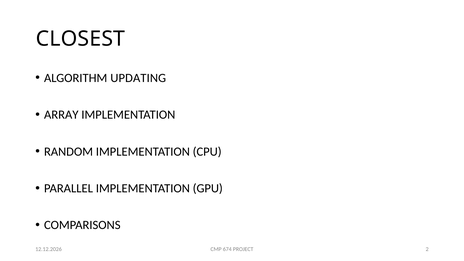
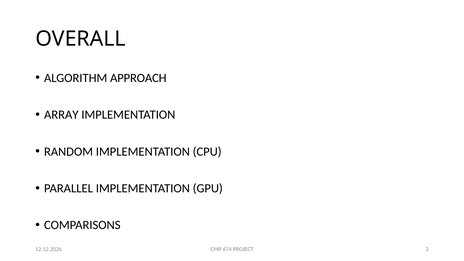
CLOSEST: CLOSEST -> OVERALL (81, 39)
UPDATING: UPDATING -> APPROACH (138, 78)
